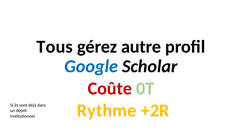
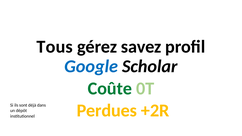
autre: autre -> savez (141, 47)
Coûte colour: red -> green (110, 89)
Rythme: Rythme -> Perdues (107, 111)
